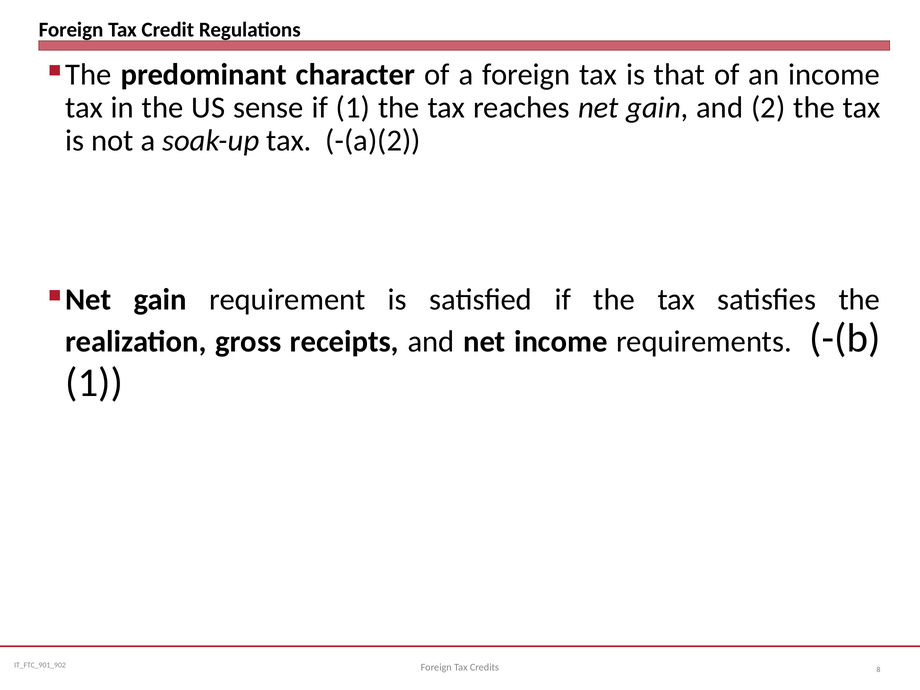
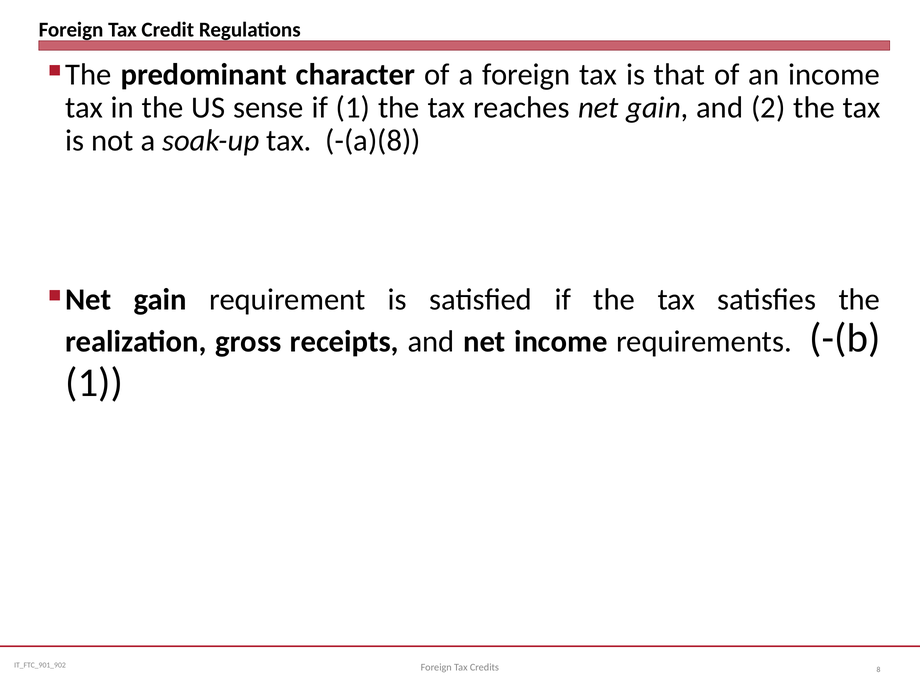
-(a)(2: -(a)(2 -> -(a)(8 (373, 141)
